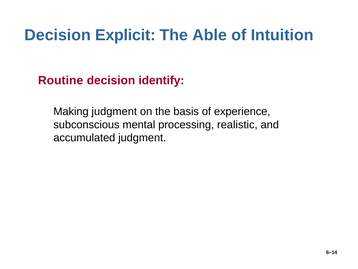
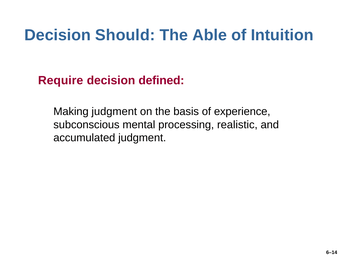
Explicit: Explicit -> Should (125, 35)
Routine: Routine -> Require (61, 80)
identify: identify -> defined (161, 80)
